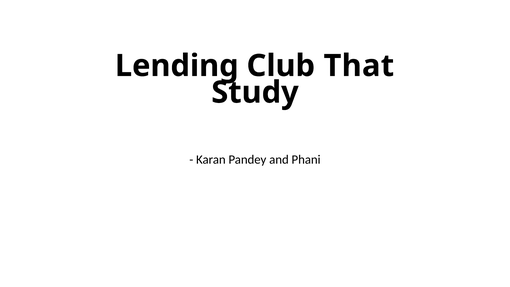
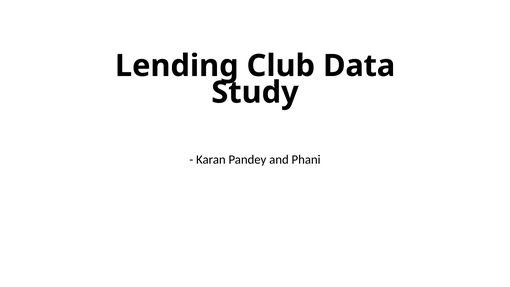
That: That -> Data (359, 66)
